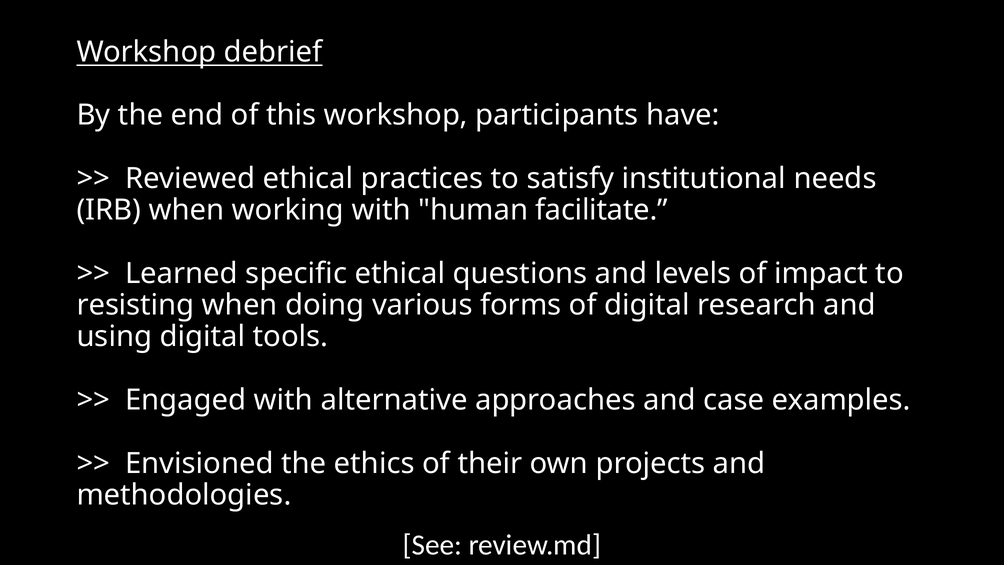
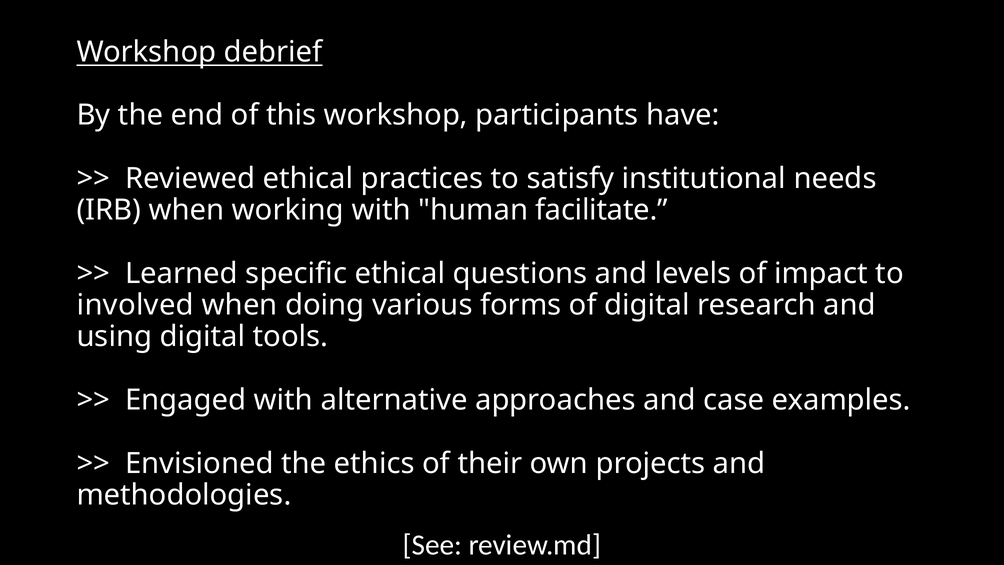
resisting: resisting -> involved (135, 305)
